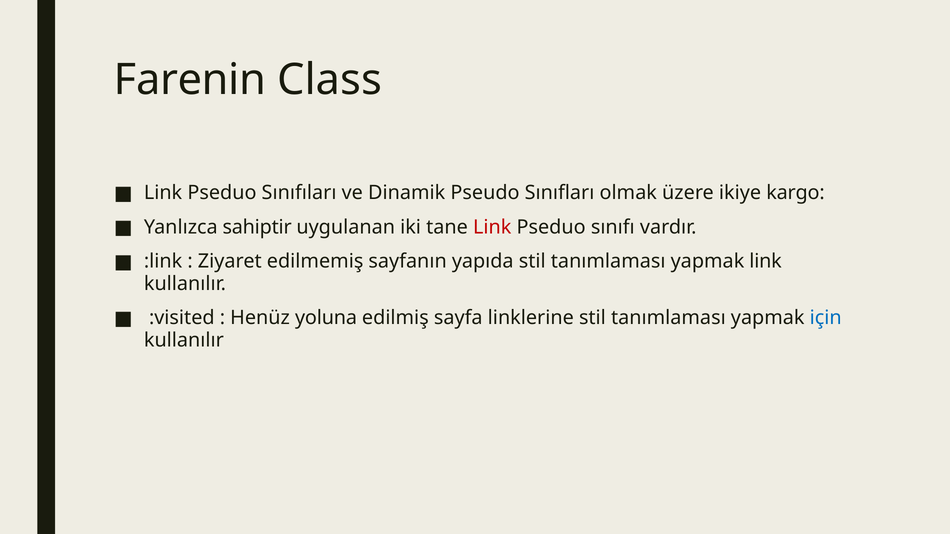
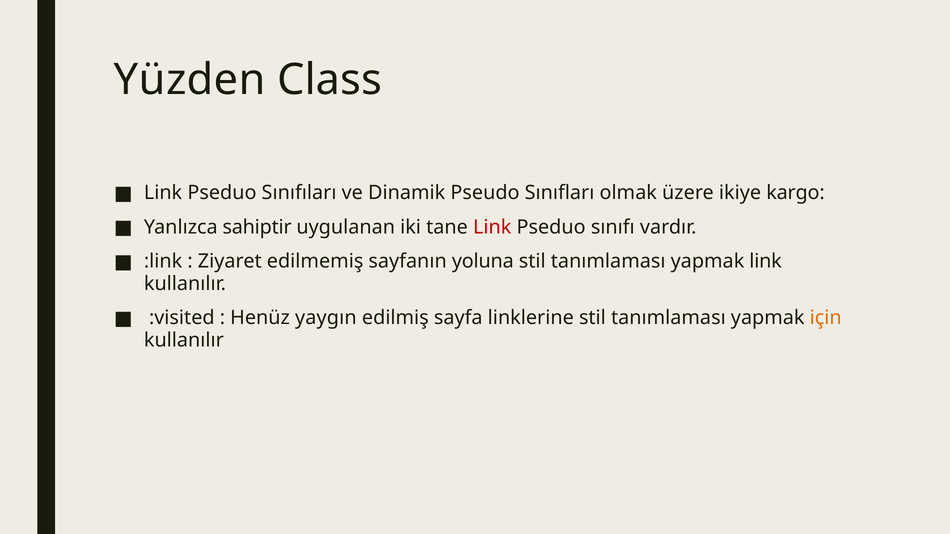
Farenin: Farenin -> Yüzden (190, 80)
yapıda: yapıda -> yoluna (483, 262)
yoluna: yoluna -> yaygın (326, 318)
için colour: blue -> orange (826, 318)
